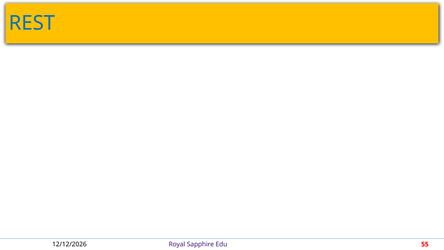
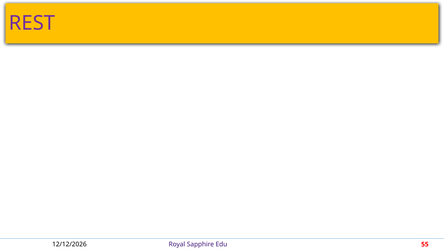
REST colour: blue -> purple (32, 23)
